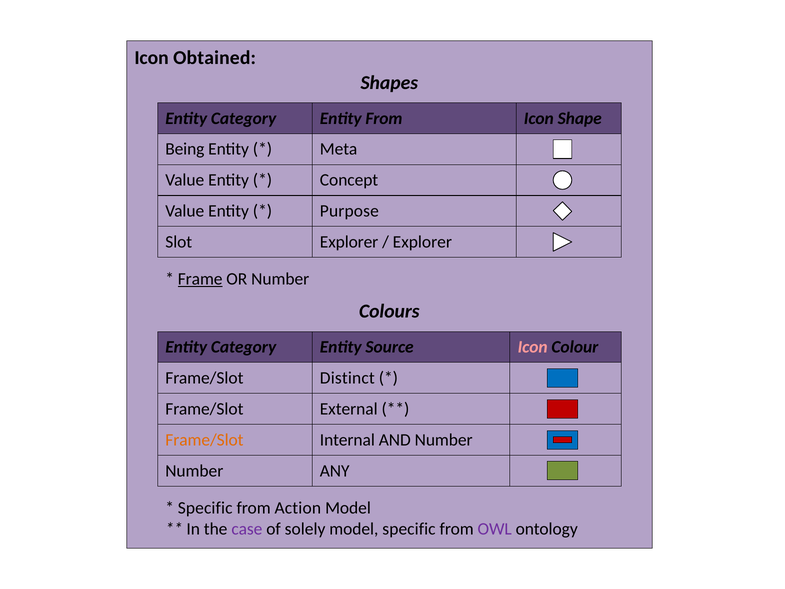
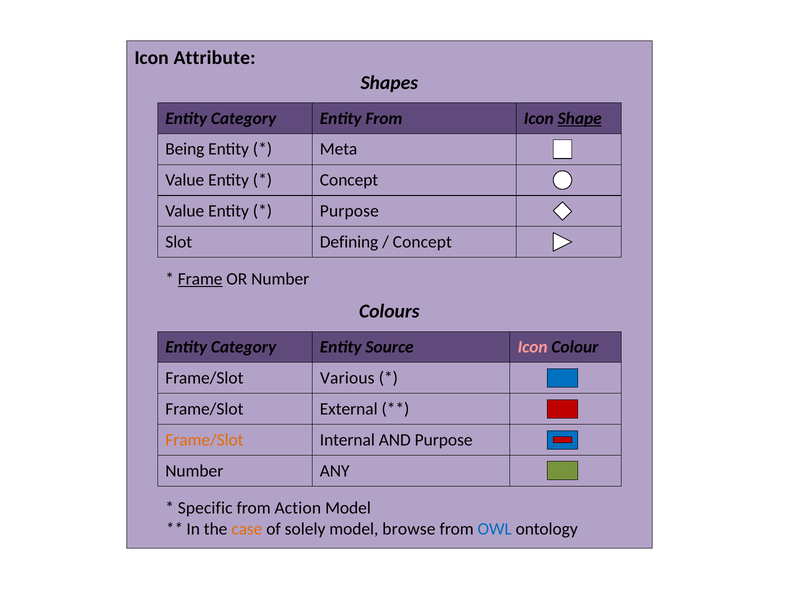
Obtained: Obtained -> Attribute (215, 58)
Shape underline: none -> present (580, 118)
Explorer: Explorer -> Defining (349, 242)
Explorer: Explorer -> Concept (422, 242)
Distinct: Distinct -> Various (347, 378)
AND Number: Number -> Purpose (444, 440)
case colour: purple -> orange (247, 529)
model specific: specific -> browse (409, 529)
OWL colour: purple -> blue (495, 529)
